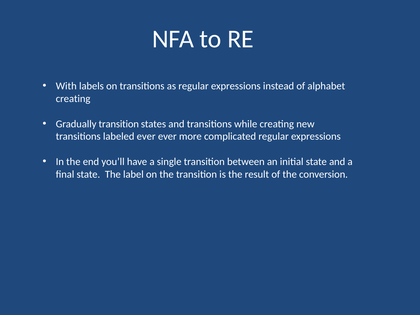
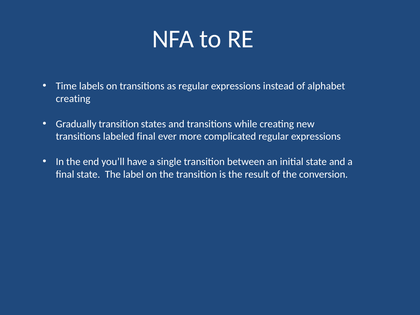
With: With -> Time (66, 86)
labeled ever: ever -> final (146, 136)
